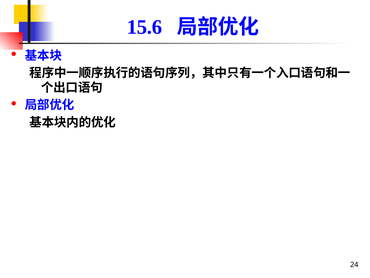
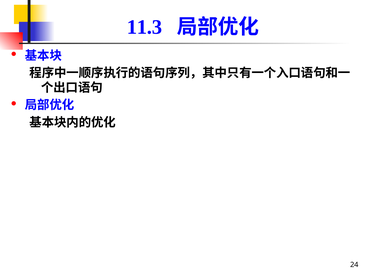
15.6: 15.6 -> 11.3 (144, 27)
